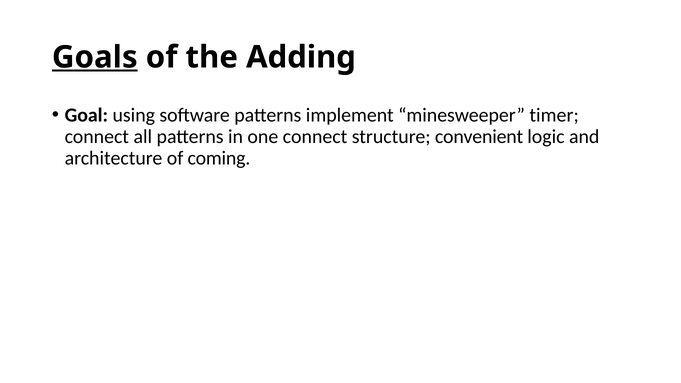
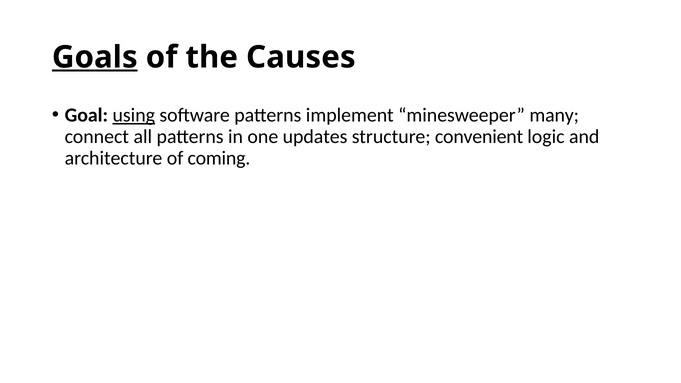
Adding: Adding -> Causes (301, 57)
using underline: none -> present (134, 115)
timer: timer -> many (554, 115)
one connect: connect -> updates (315, 137)
